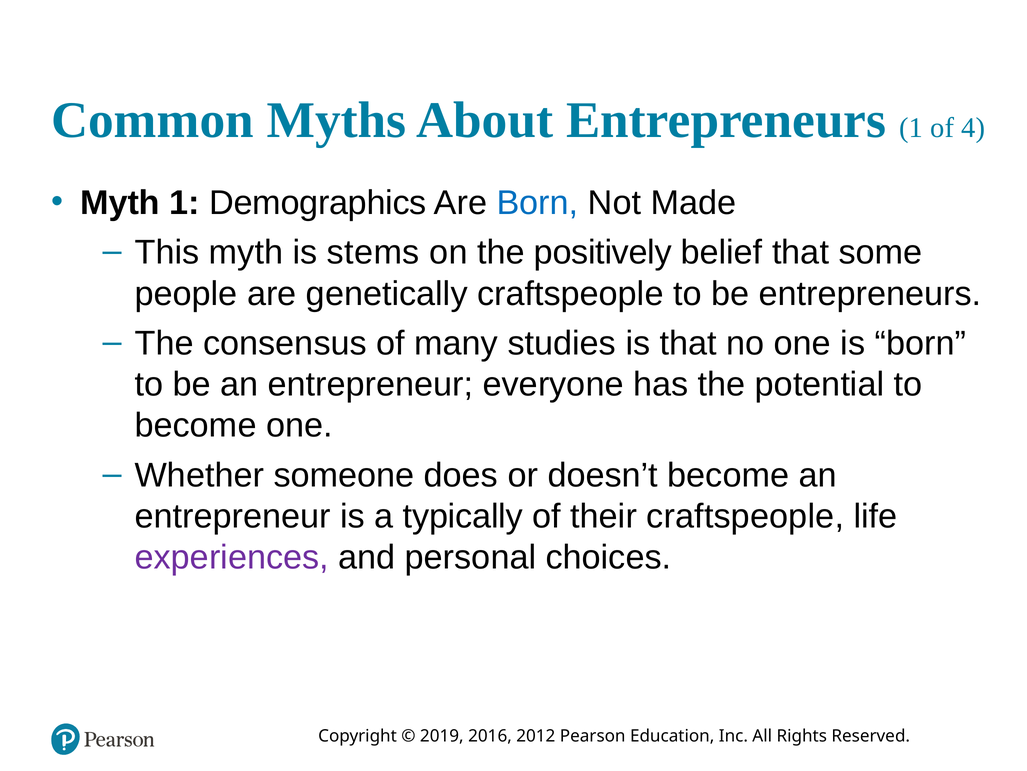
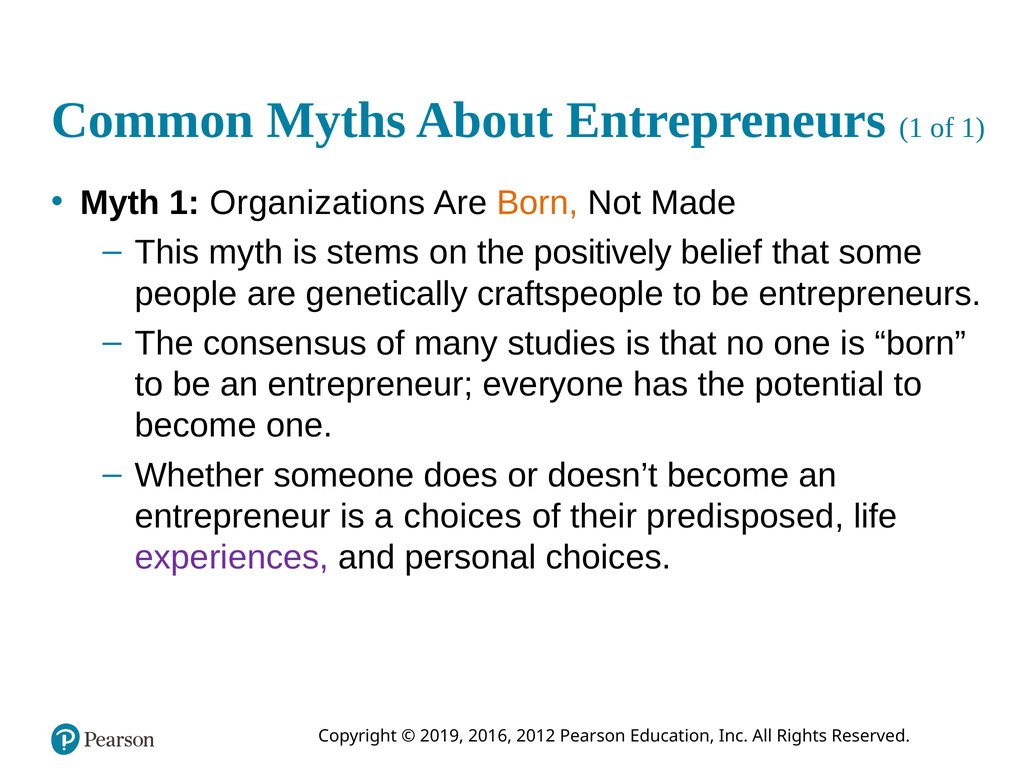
of 4: 4 -> 1 (973, 128)
Demographics: Demographics -> Organizations (318, 203)
Born colour: blue -> orange (537, 203)
a typically: typically -> choices (463, 516)
their craftspeople: craftspeople -> predisposed (745, 516)
